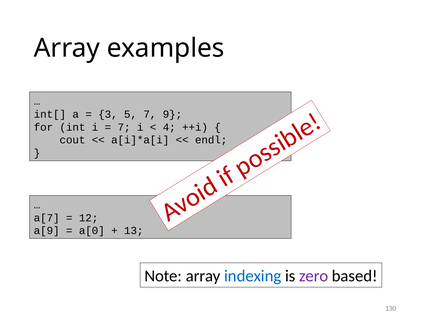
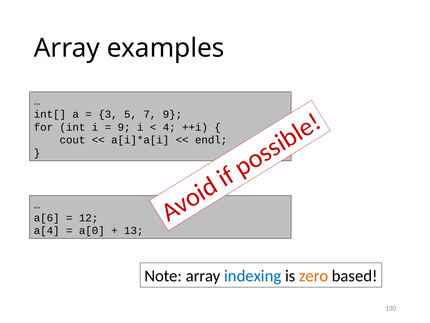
7: 7 -> 9 (124, 127)
a[7: a[7 -> a[6 (47, 217)
a[9: a[9 -> a[4 (47, 230)
zero colour: purple -> orange (314, 276)
